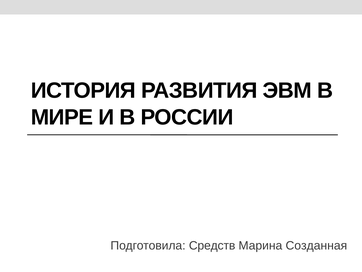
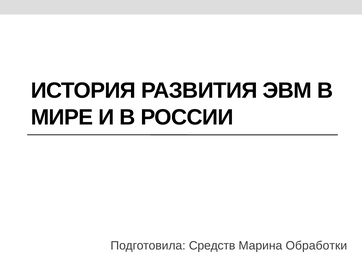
Созданная: Созданная -> Обработки (316, 245)
